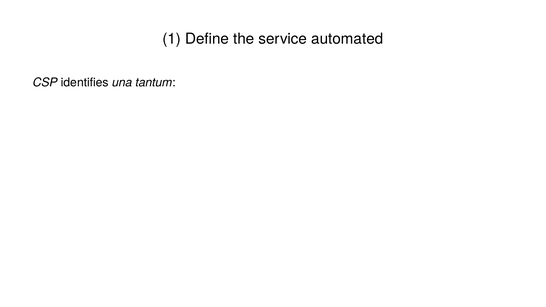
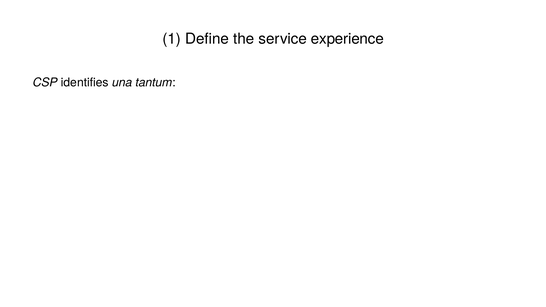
automated: automated -> experience (347, 39)
